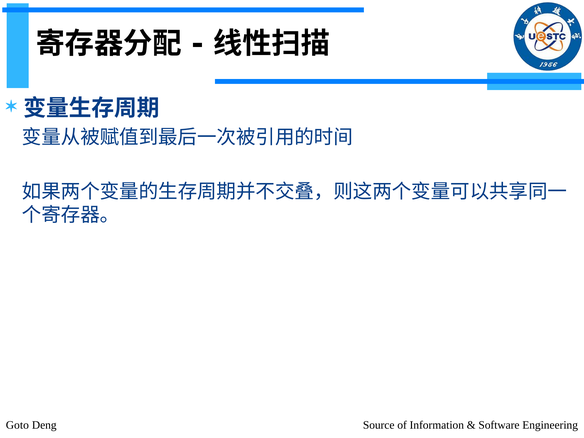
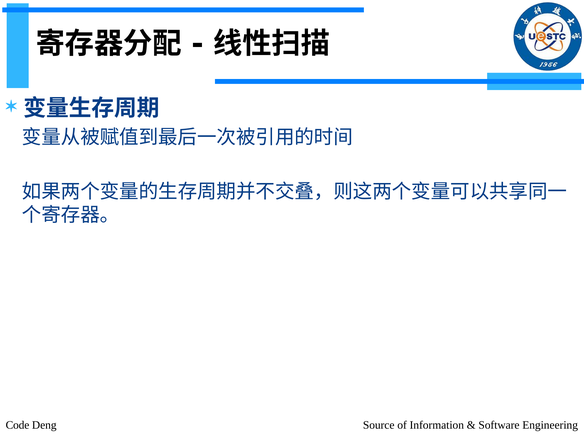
Goto: Goto -> Code (17, 425)
